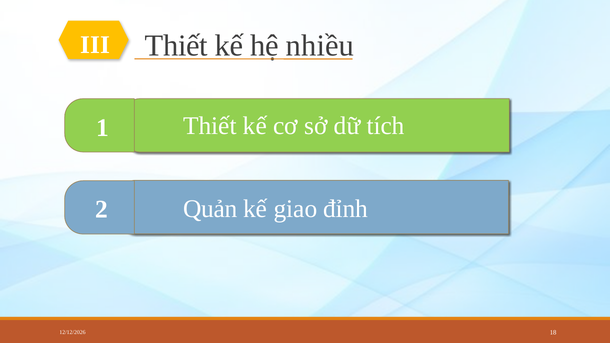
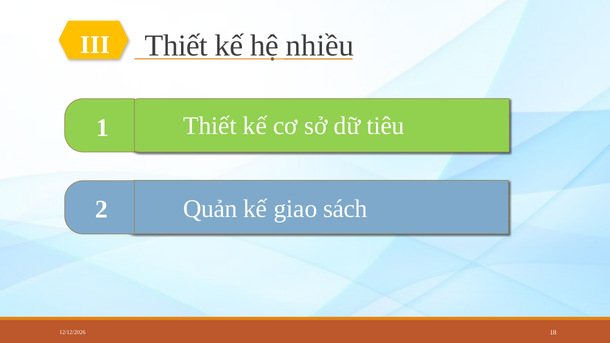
tích: tích -> tiêu (386, 126)
đỉnh: đỉnh -> sách (346, 209)
